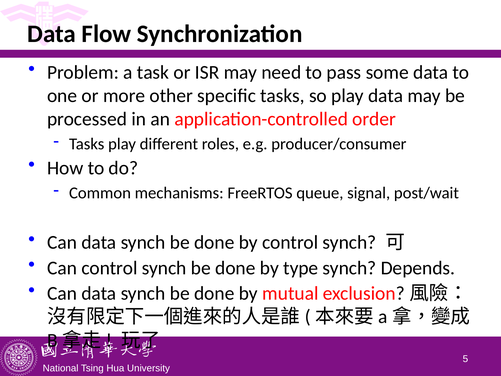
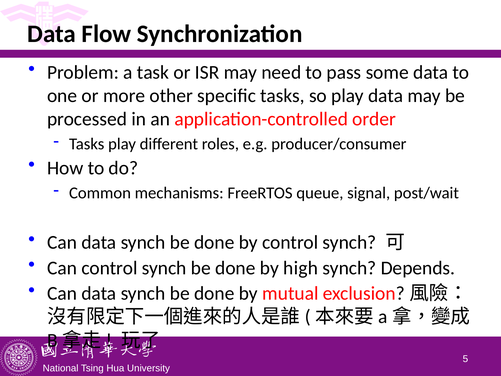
type: type -> high (301, 268)
